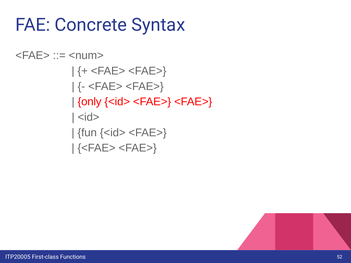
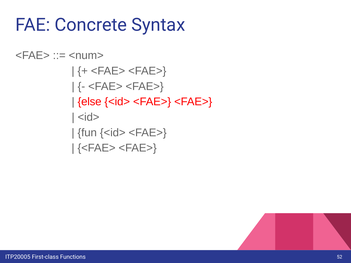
only: only -> else (90, 102)
